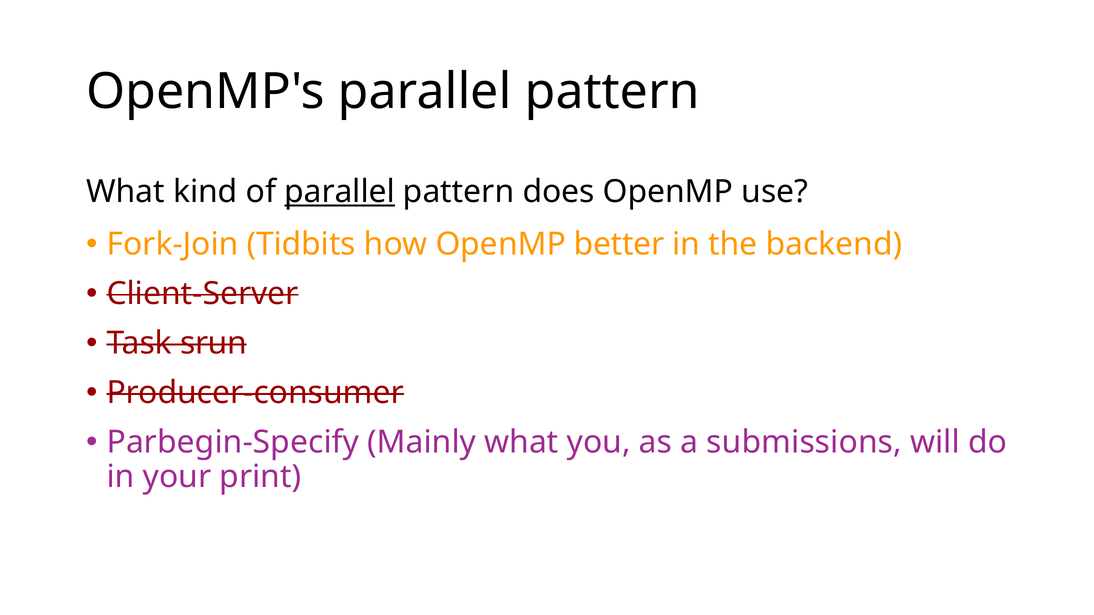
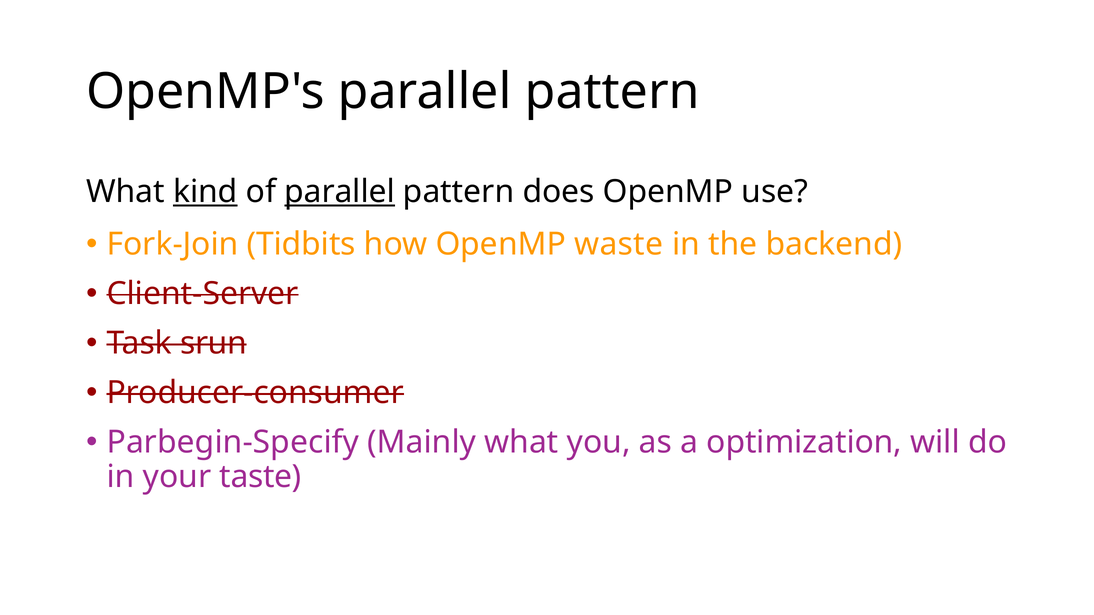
kind underline: none -> present (205, 192)
better: better -> waste (619, 244)
submissions: submissions -> optimization (804, 443)
print: print -> taste (260, 477)
